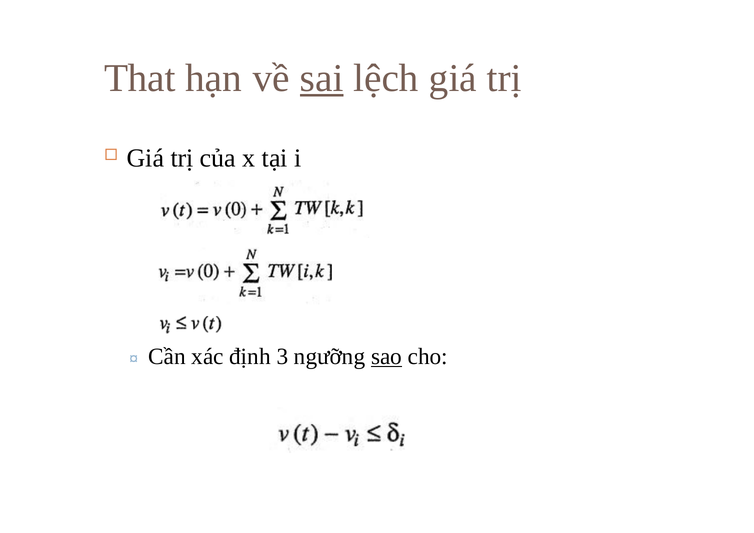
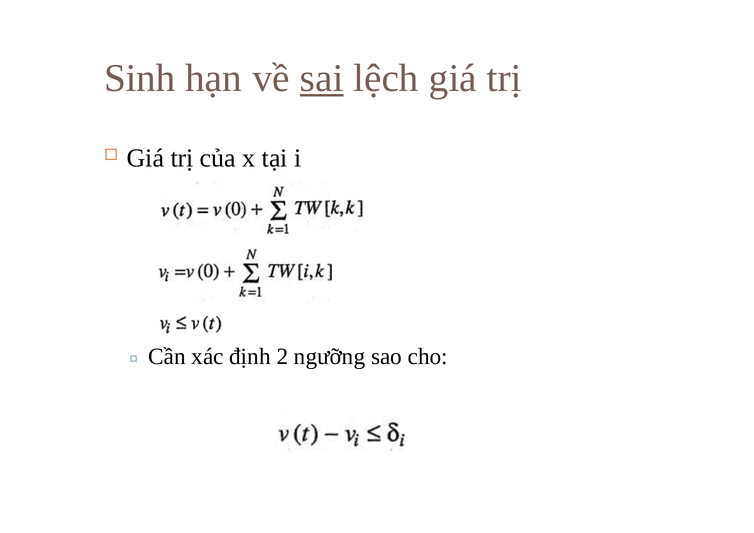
That: That -> Sinh (140, 78)
3: 3 -> 2 (282, 356)
sao underline: present -> none (387, 356)
